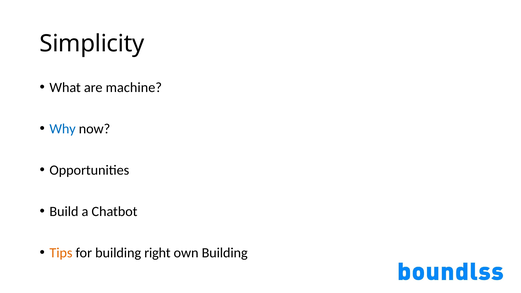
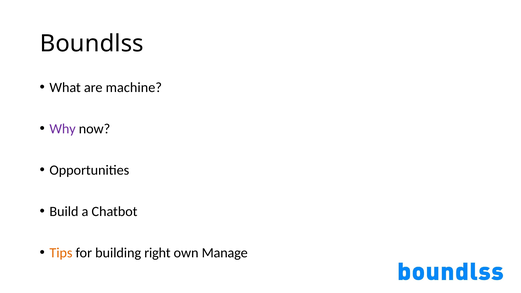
Simplicity: Simplicity -> Boundlss (92, 44)
Why colour: blue -> purple (63, 129)
own Building: Building -> Manage (225, 253)
